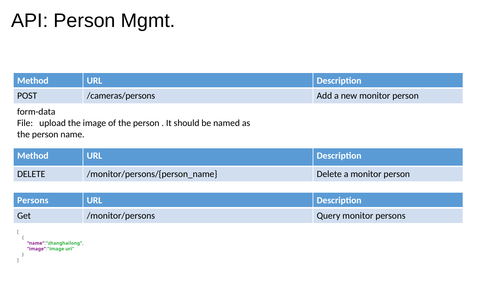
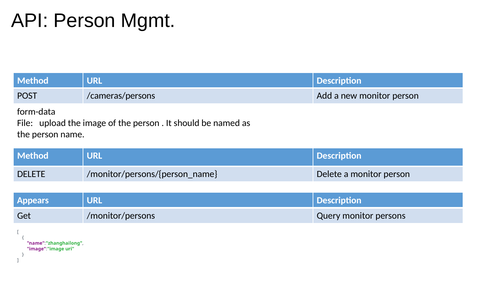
Persons: Persons -> Appears (33, 200)
